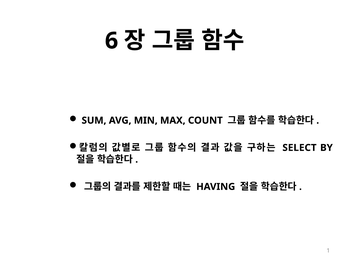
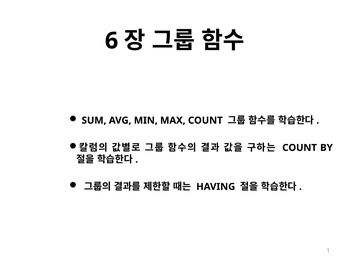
SELECT: SELECT -> COUNT (300, 148)
